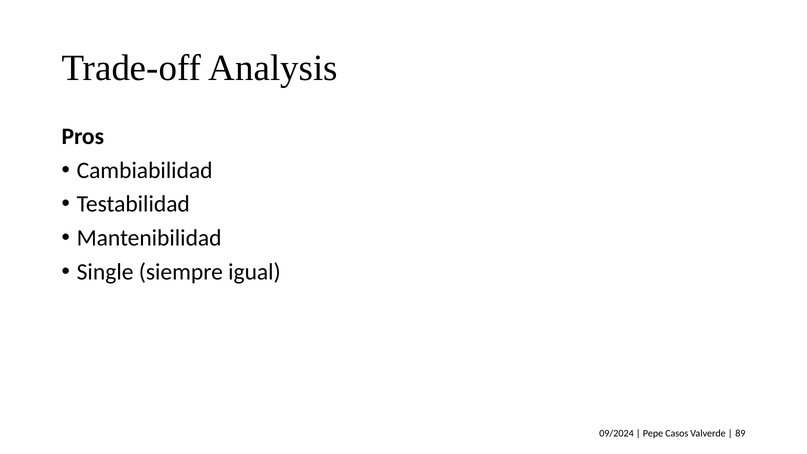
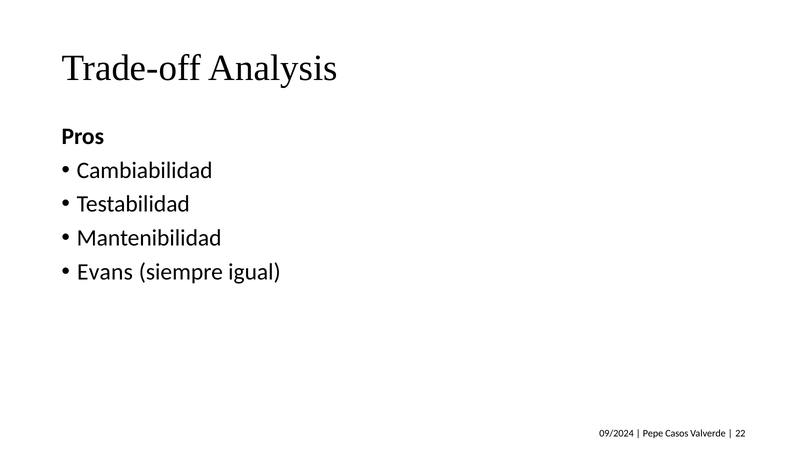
Single: Single -> Evans (105, 272)
89: 89 -> 22 (740, 433)
